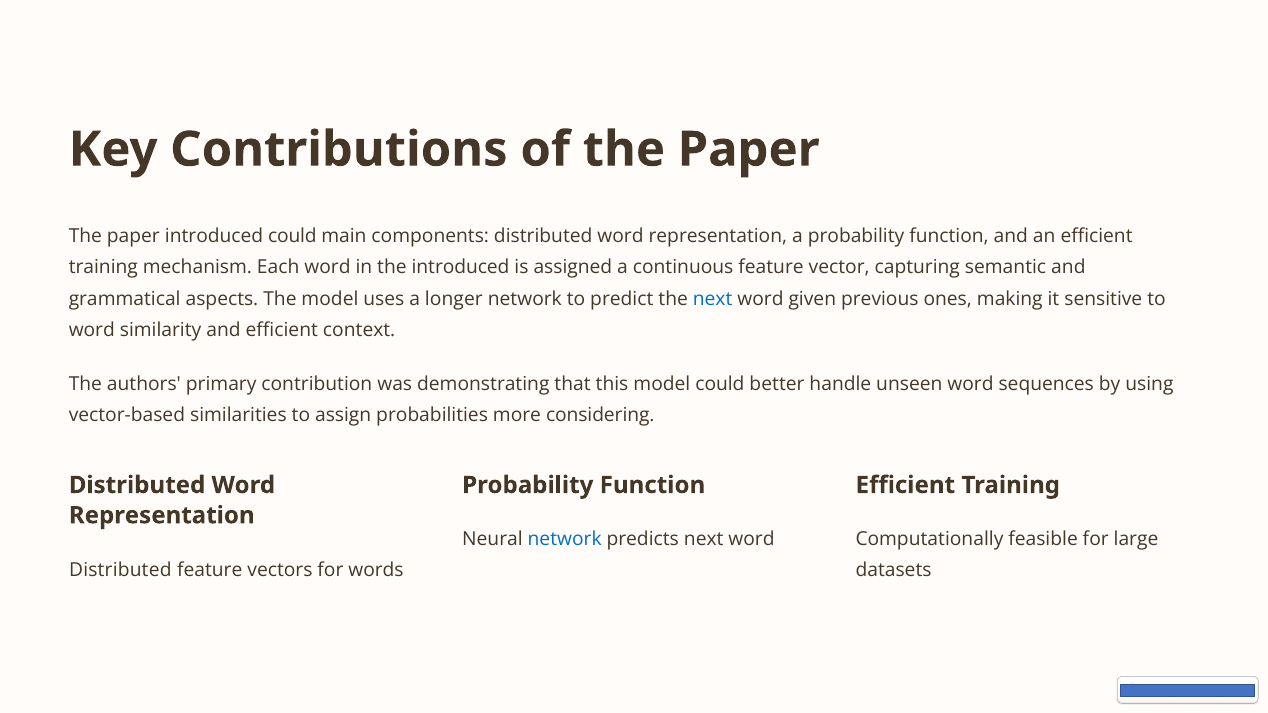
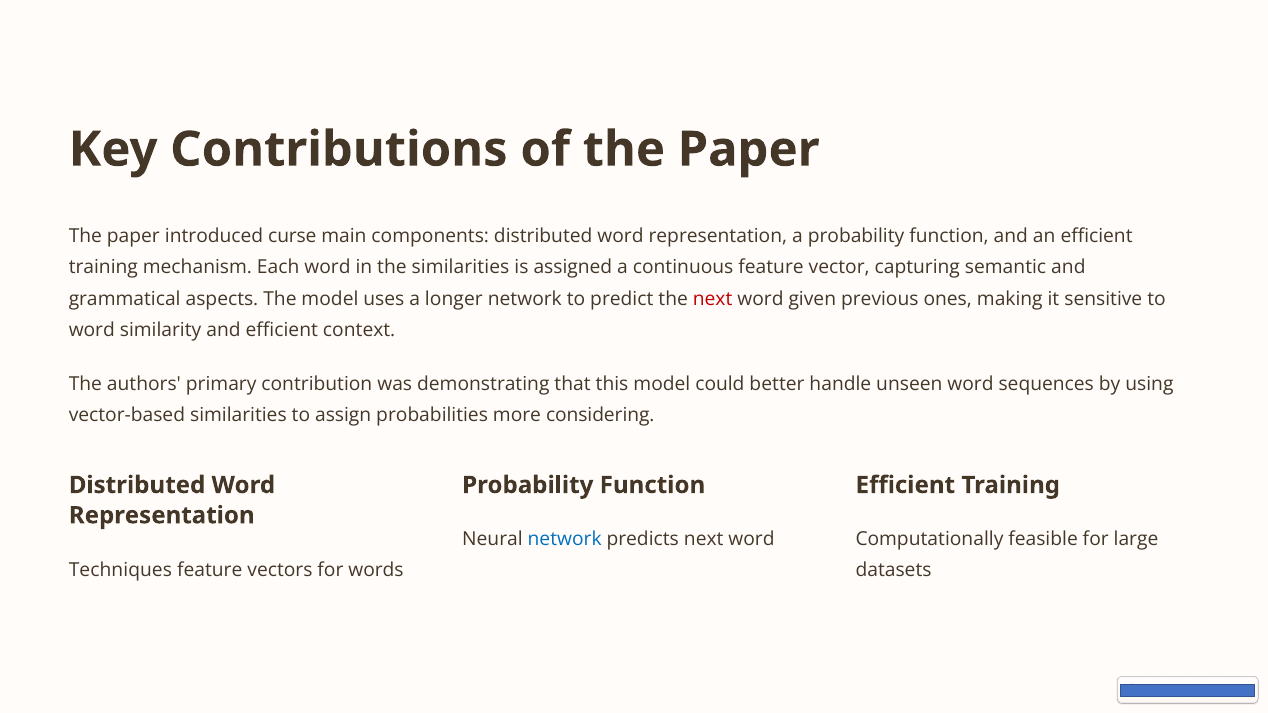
introduced could: could -> curse (292, 236)
the introduced: introduced -> similarities (460, 268)
next colour: blue -> red (713, 299)
Distributed: Distributed -> Techniques (120, 570)
